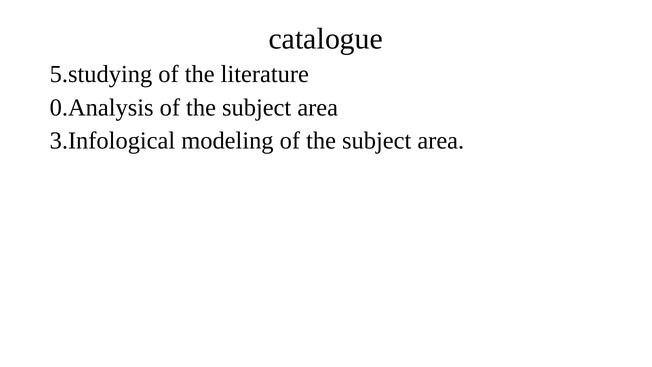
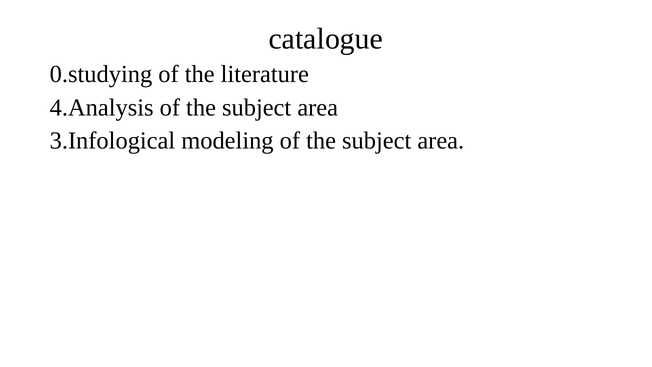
5.studying: 5.studying -> 0.studying (101, 74)
0.Analysis: 0.Analysis -> 4.Analysis (102, 107)
